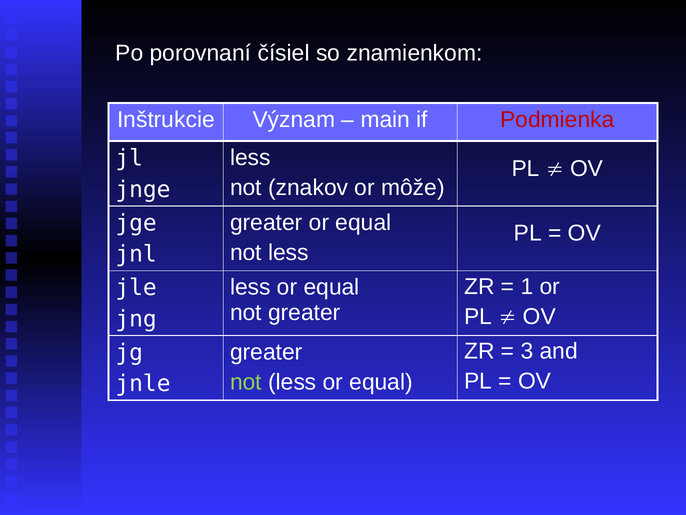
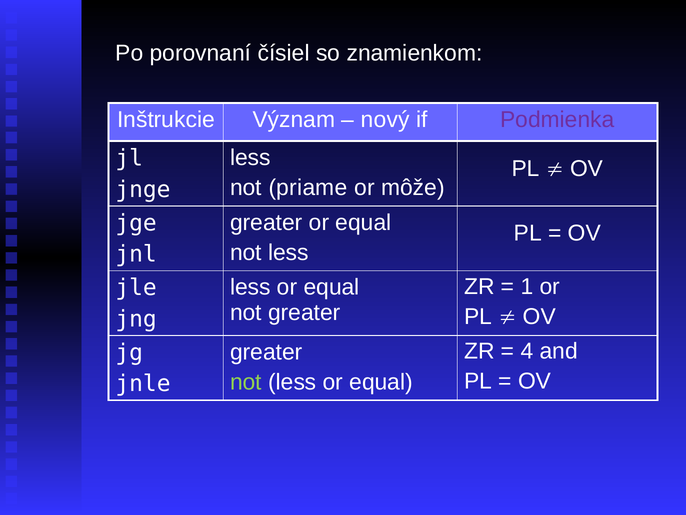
main: main -> nový (385, 119)
Podmienka colour: red -> purple (557, 119)
znakov: znakov -> priame (308, 188)
3: 3 -> 4 (527, 351)
